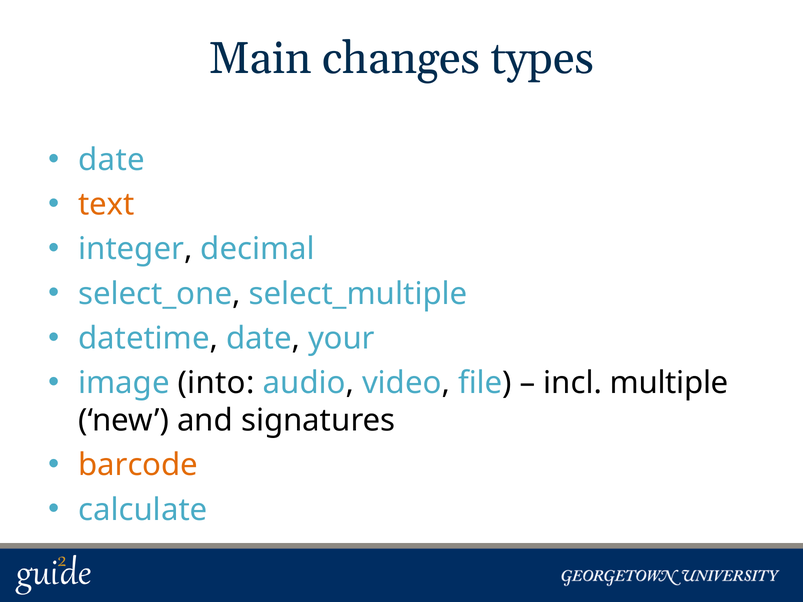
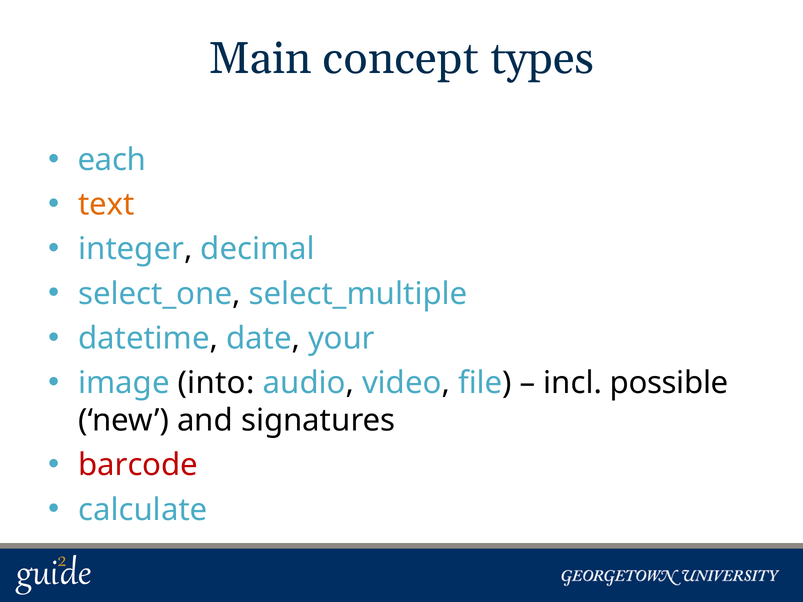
changes: changes -> concept (401, 59)
date: date -> each (112, 160)
multiple: multiple -> possible (669, 383)
barcode colour: orange -> red (138, 465)
